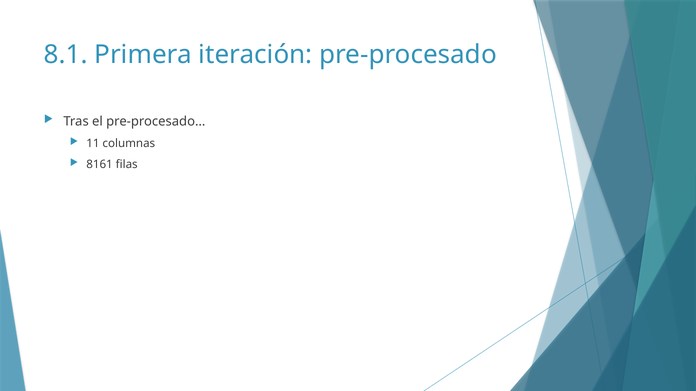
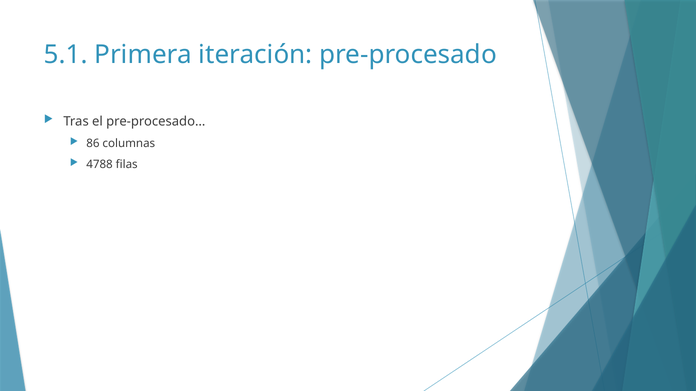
8.1: 8.1 -> 5.1 (66, 55)
11: 11 -> 86 (93, 143)
8161: 8161 -> 4788 (100, 165)
